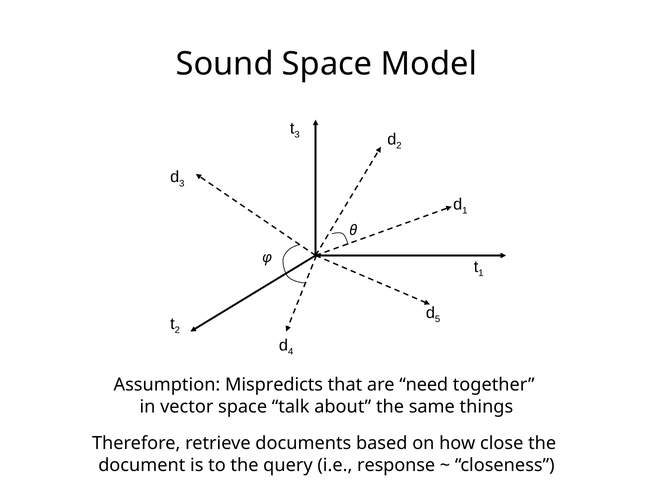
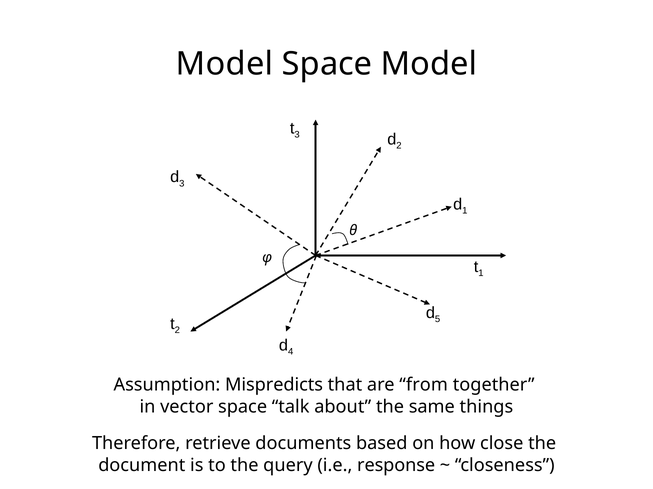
Sound: Sound -> Model (224, 64)
need: need -> from (424, 385)
